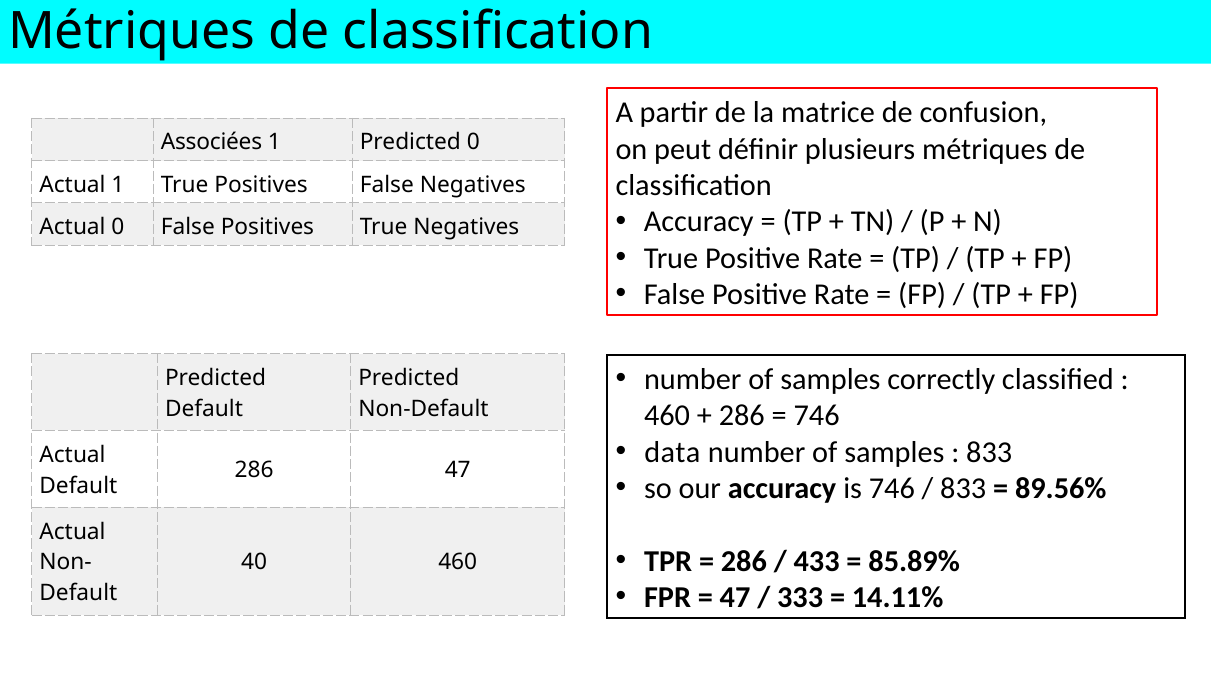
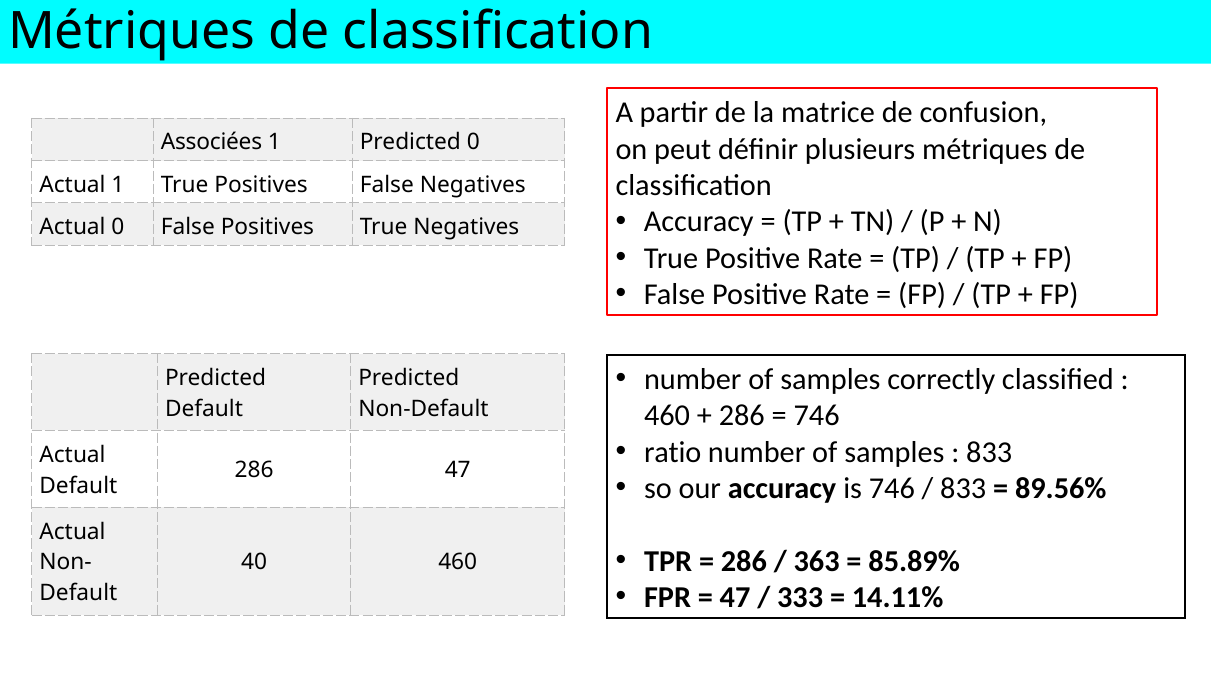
data: data -> ratio (673, 452)
433: 433 -> 363 (817, 561)
